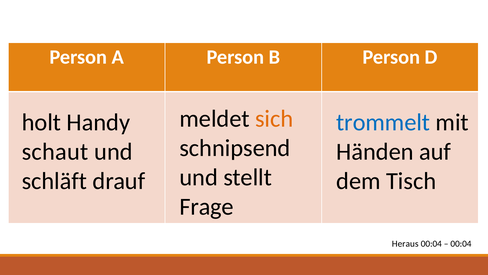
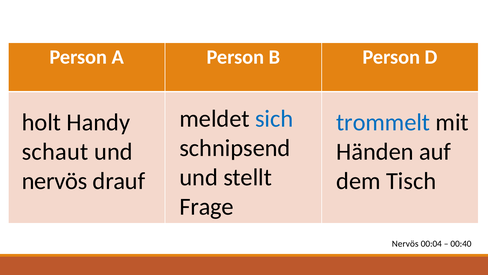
sich colour: orange -> blue (274, 118)
schläft: schläft -> nervös (55, 181)
Heraus: Heraus -> Nervös (405, 243)
00:04: 00:04 -> 00:40 (461, 243)
